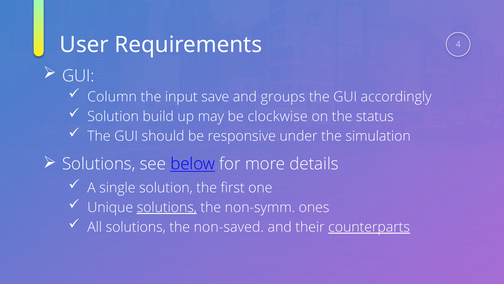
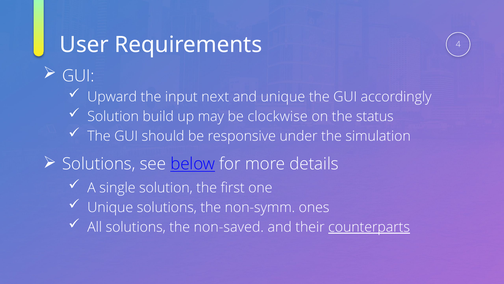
Column: Column -> Upward (112, 97)
save: save -> next (215, 97)
and groups: groups -> unique (283, 97)
solutions underline: present -> none (167, 207)
